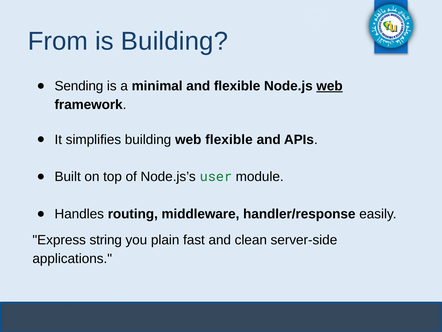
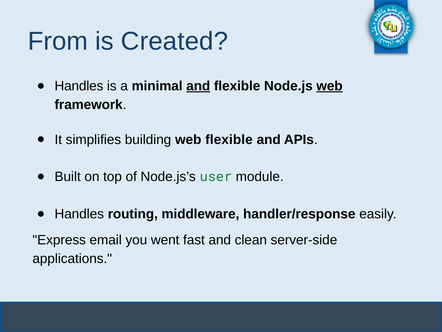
is Building: Building -> Created (174, 41)
Sending: Sending -> Handles (79, 86)
and underline: none -> present (198, 86)
string: string -> email (106, 240)
plain: plain -> went (165, 240)
